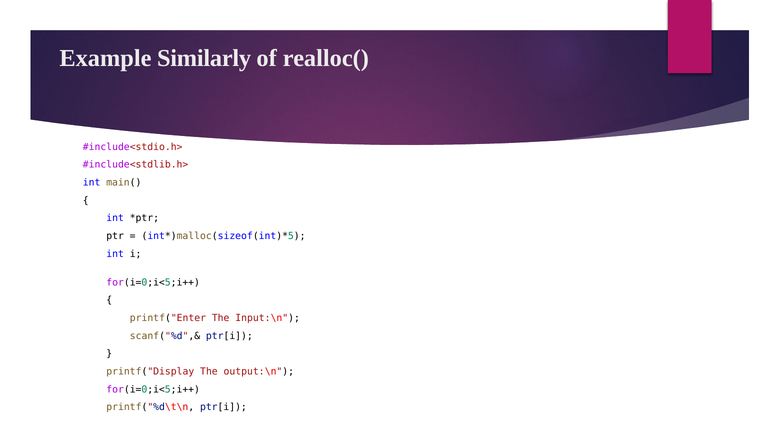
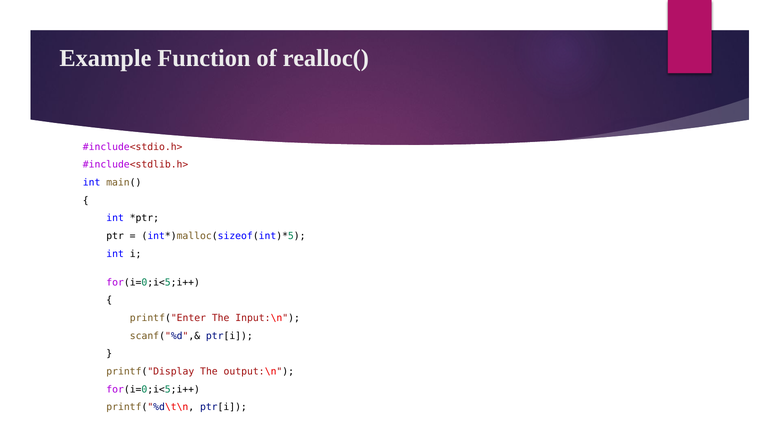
Similarly: Similarly -> Function (204, 58)
